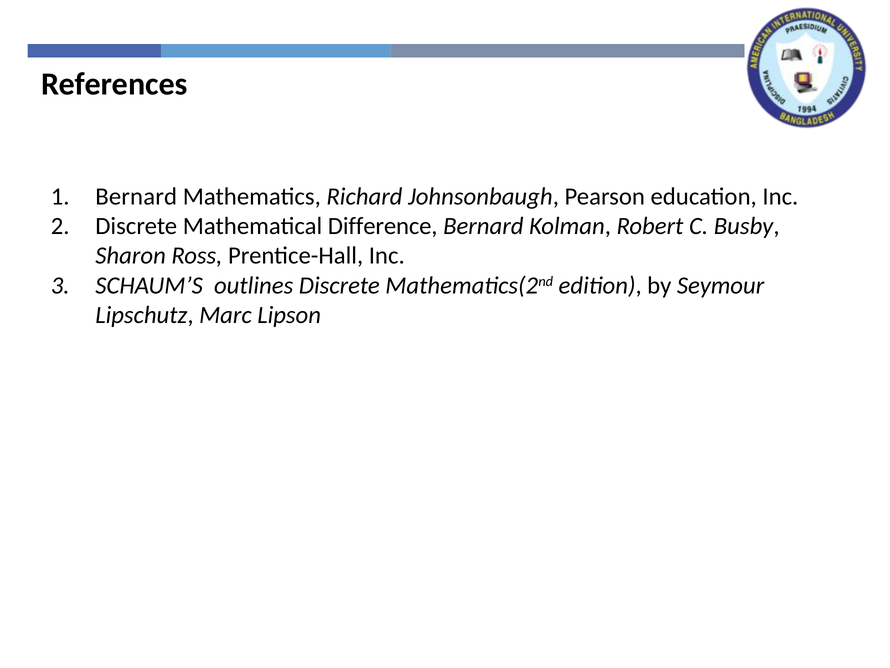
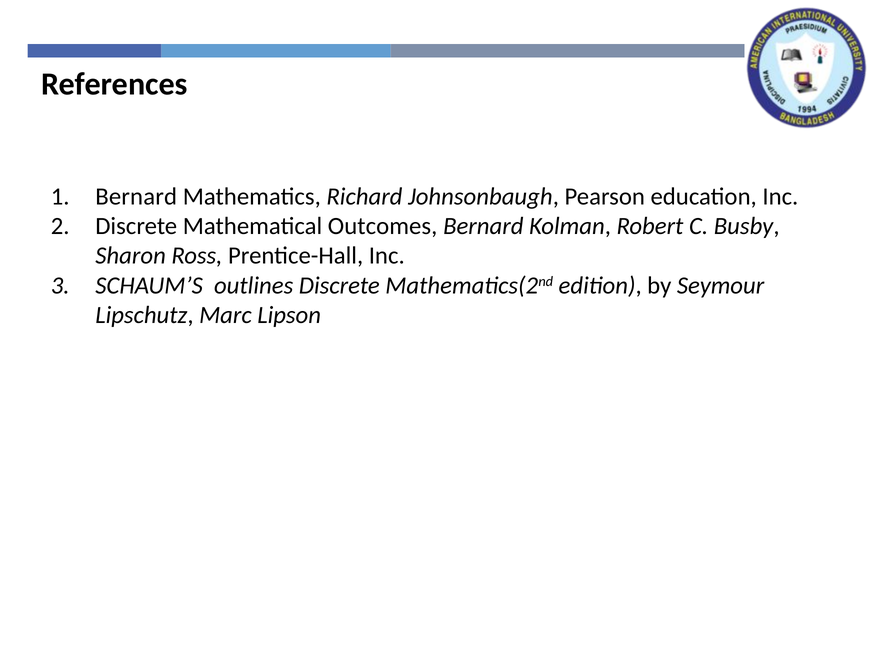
Difference: Difference -> Outcomes (383, 226)
